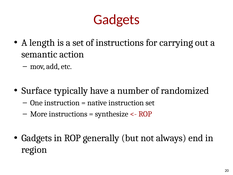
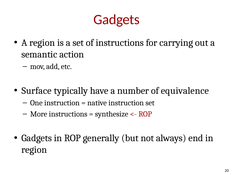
A length: length -> region (42, 43)
randomized: randomized -> equivalence (185, 91)
